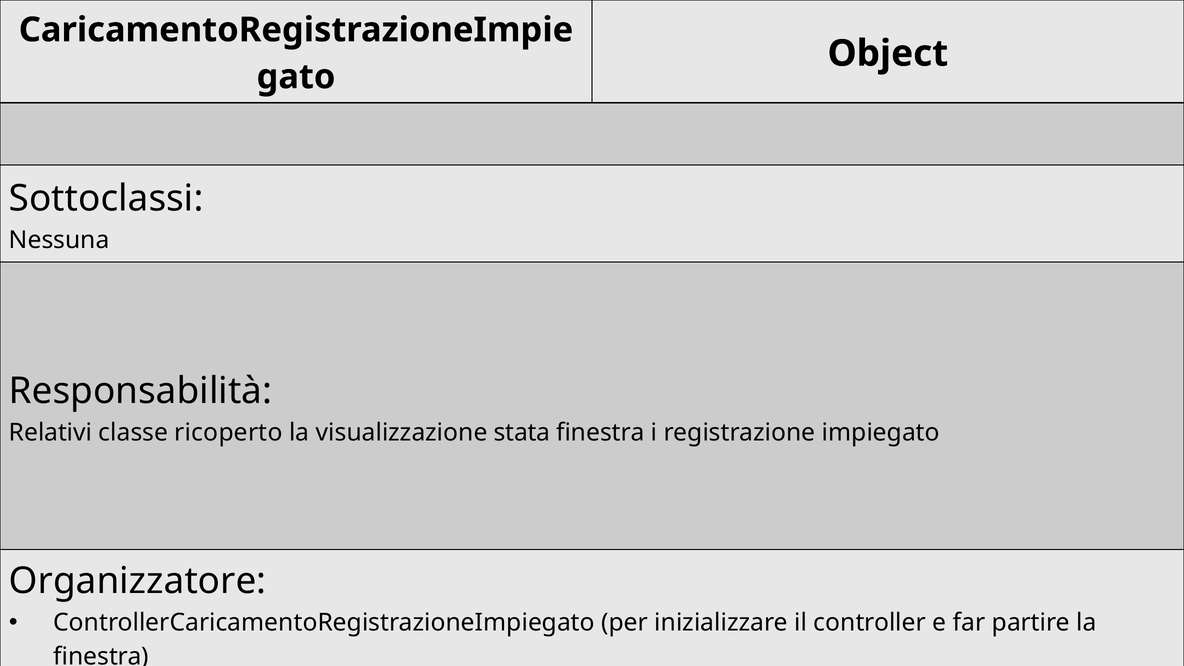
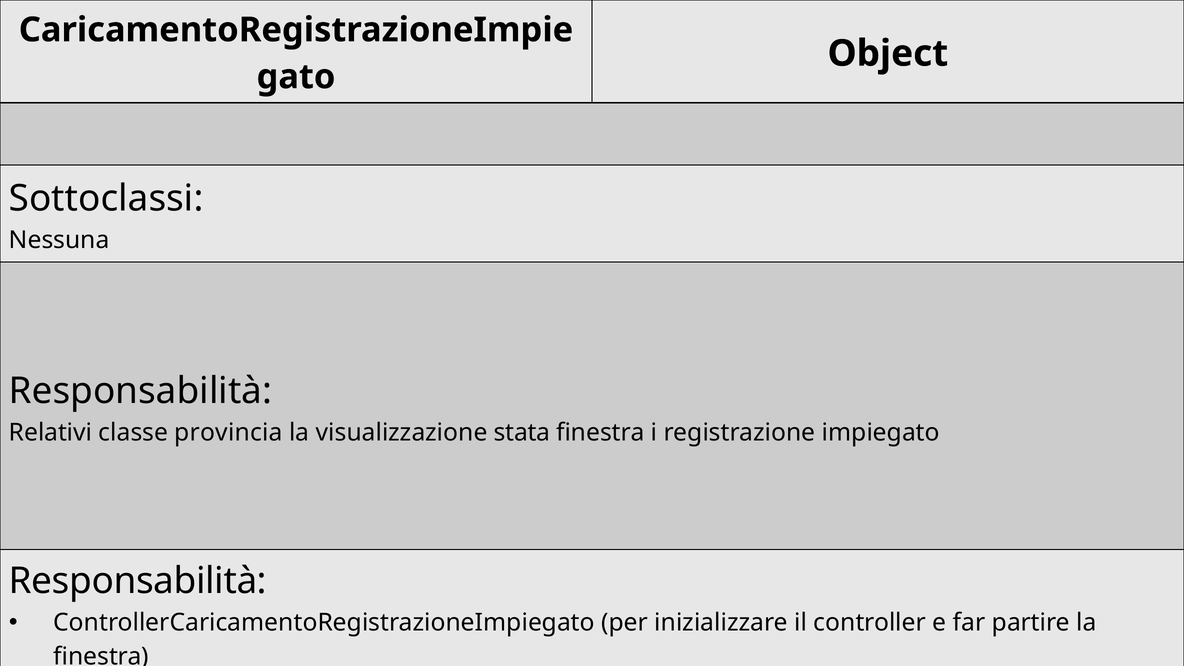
ricoperto: ricoperto -> provincia (228, 432)
Organizzatore: Organizzatore -> Responsabilità (138, 581)
